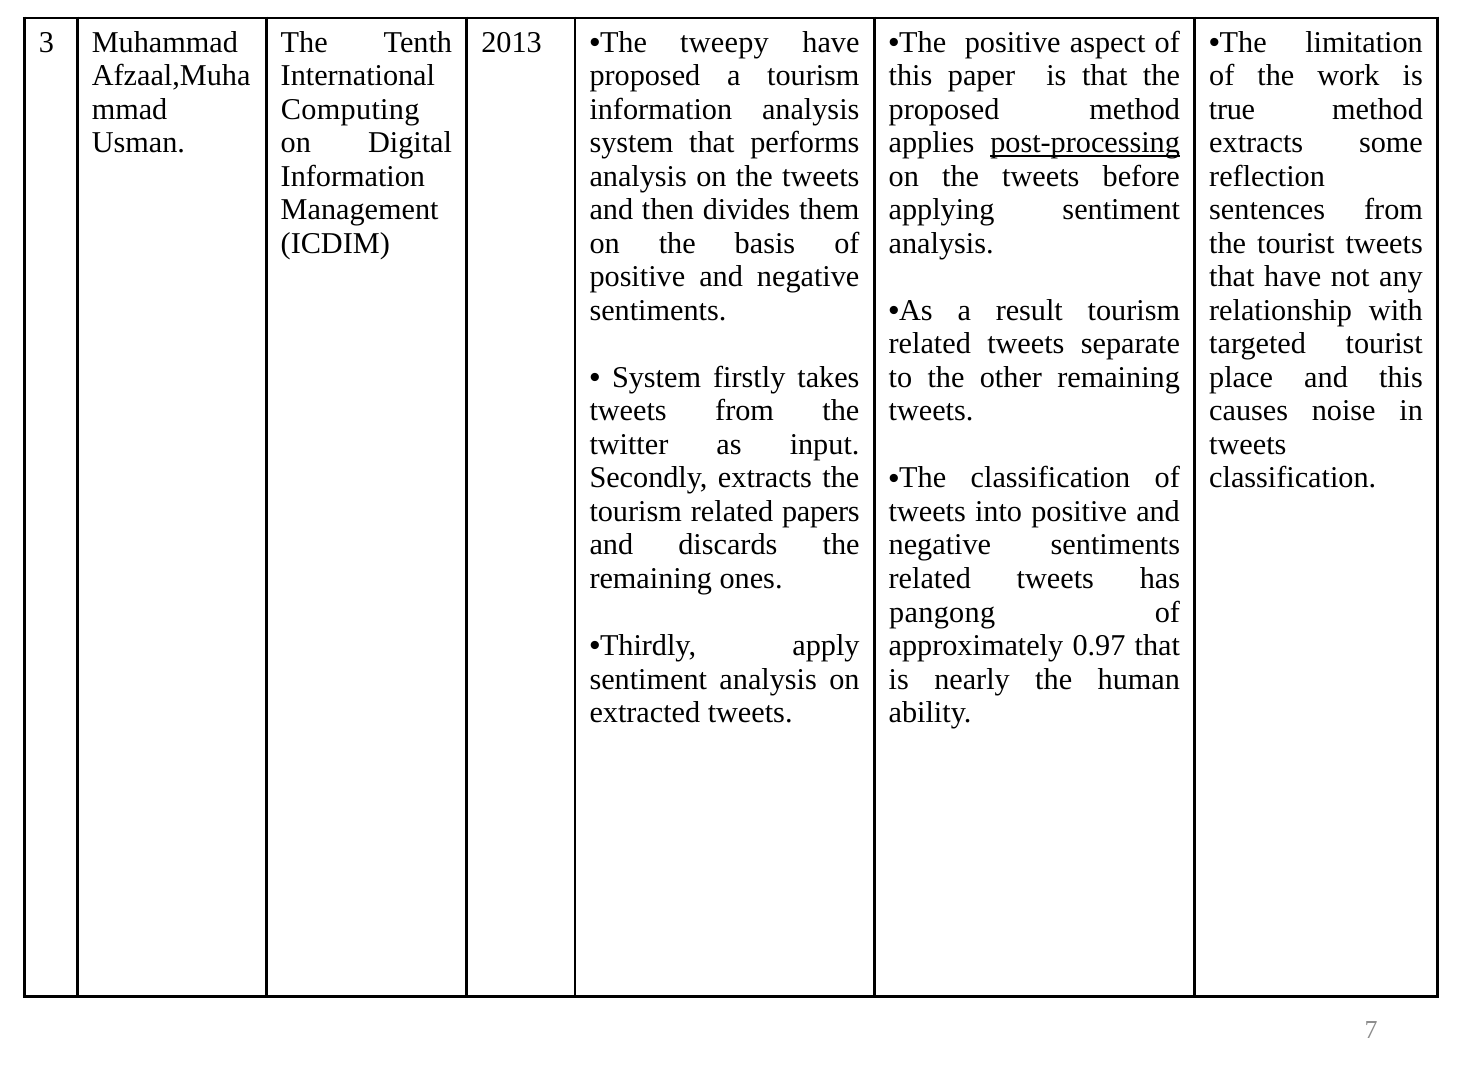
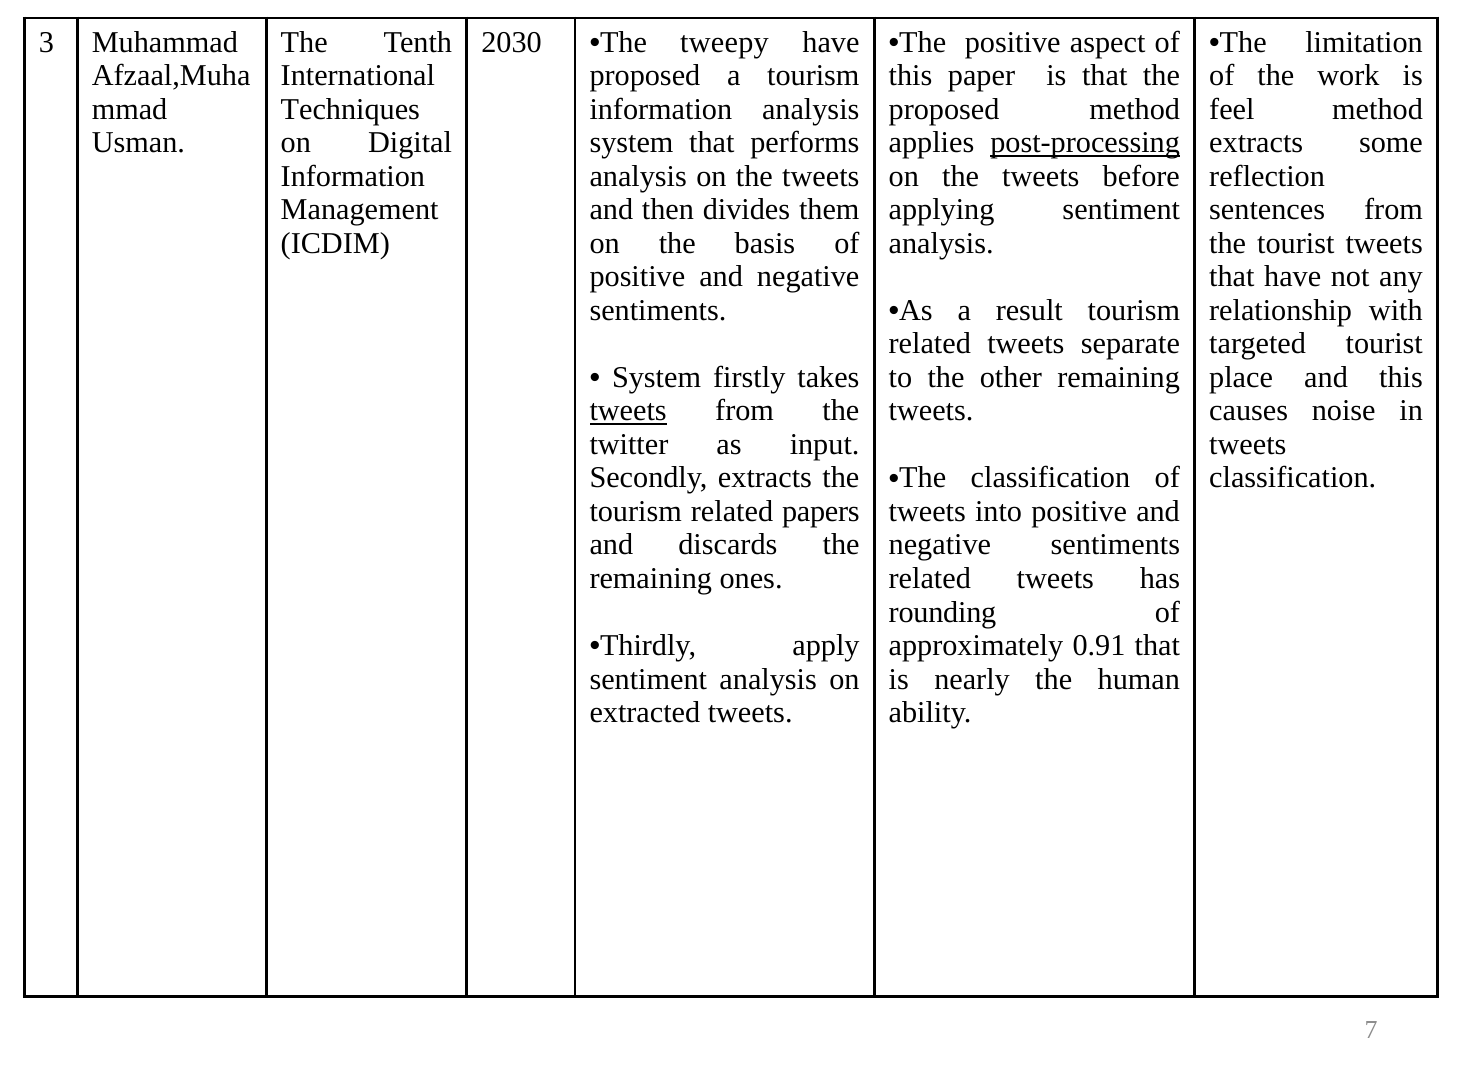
2013: 2013 -> 2030 (512, 42)
Computing: Computing -> Techniques (350, 109)
true: true -> feel (1232, 109)
tweets underline: none -> present (628, 411)
pangong: pangong -> rounding (942, 612)
0.97: 0.97 -> 0.91 (1099, 646)
